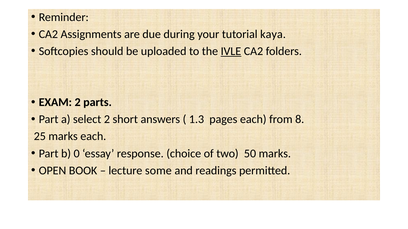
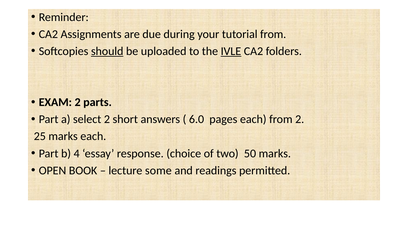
tutorial kaya: kaya -> from (273, 34)
should underline: none -> present (107, 51)
1.3: 1.3 -> 6.0 (197, 120)
from 8: 8 -> 2 (300, 120)
0: 0 -> 4 (77, 154)
